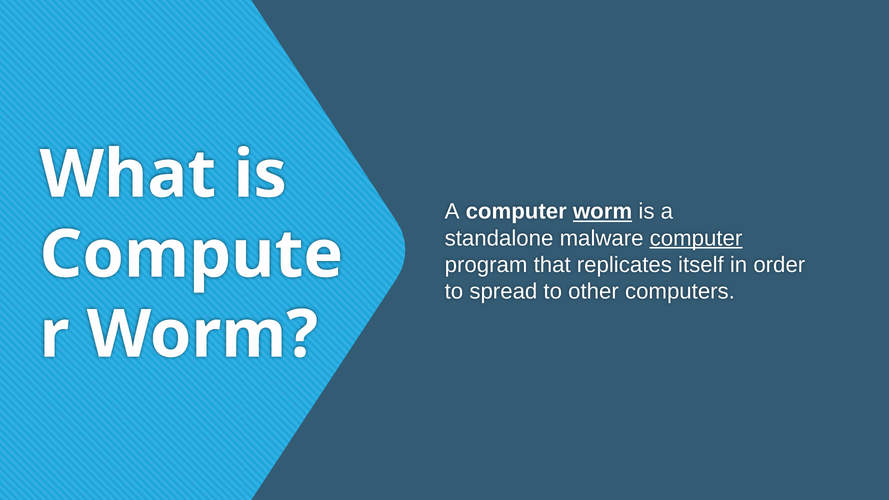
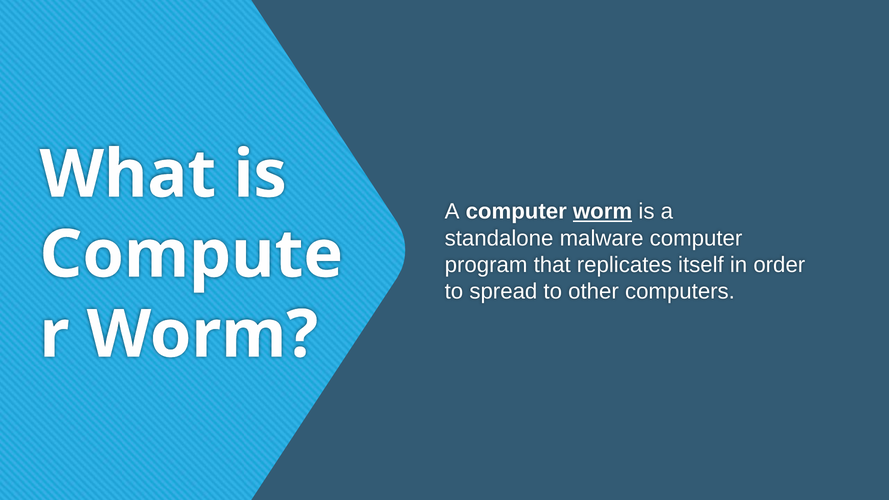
computer underline: present -> none (696, 238)
